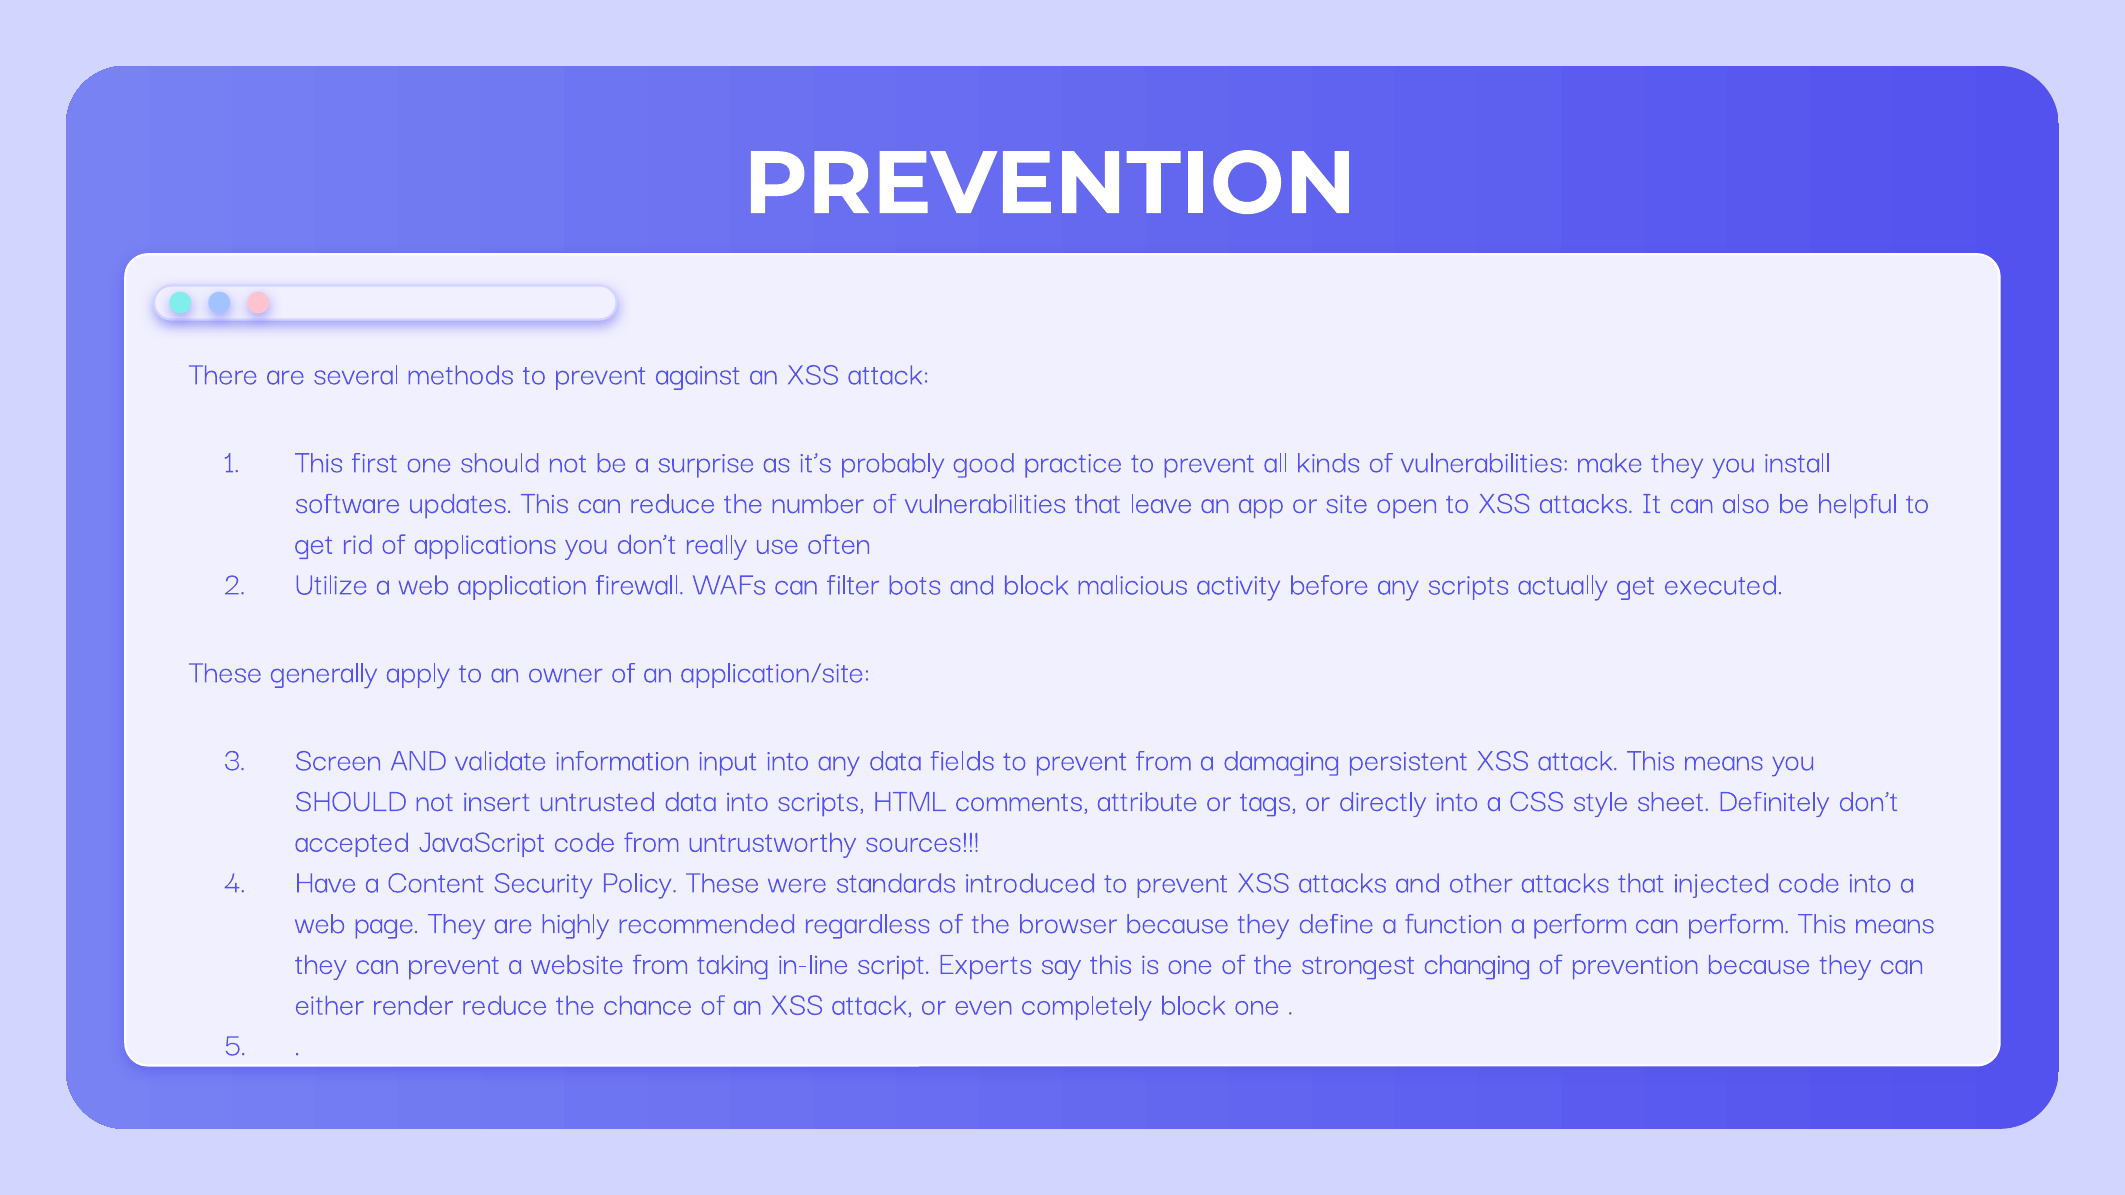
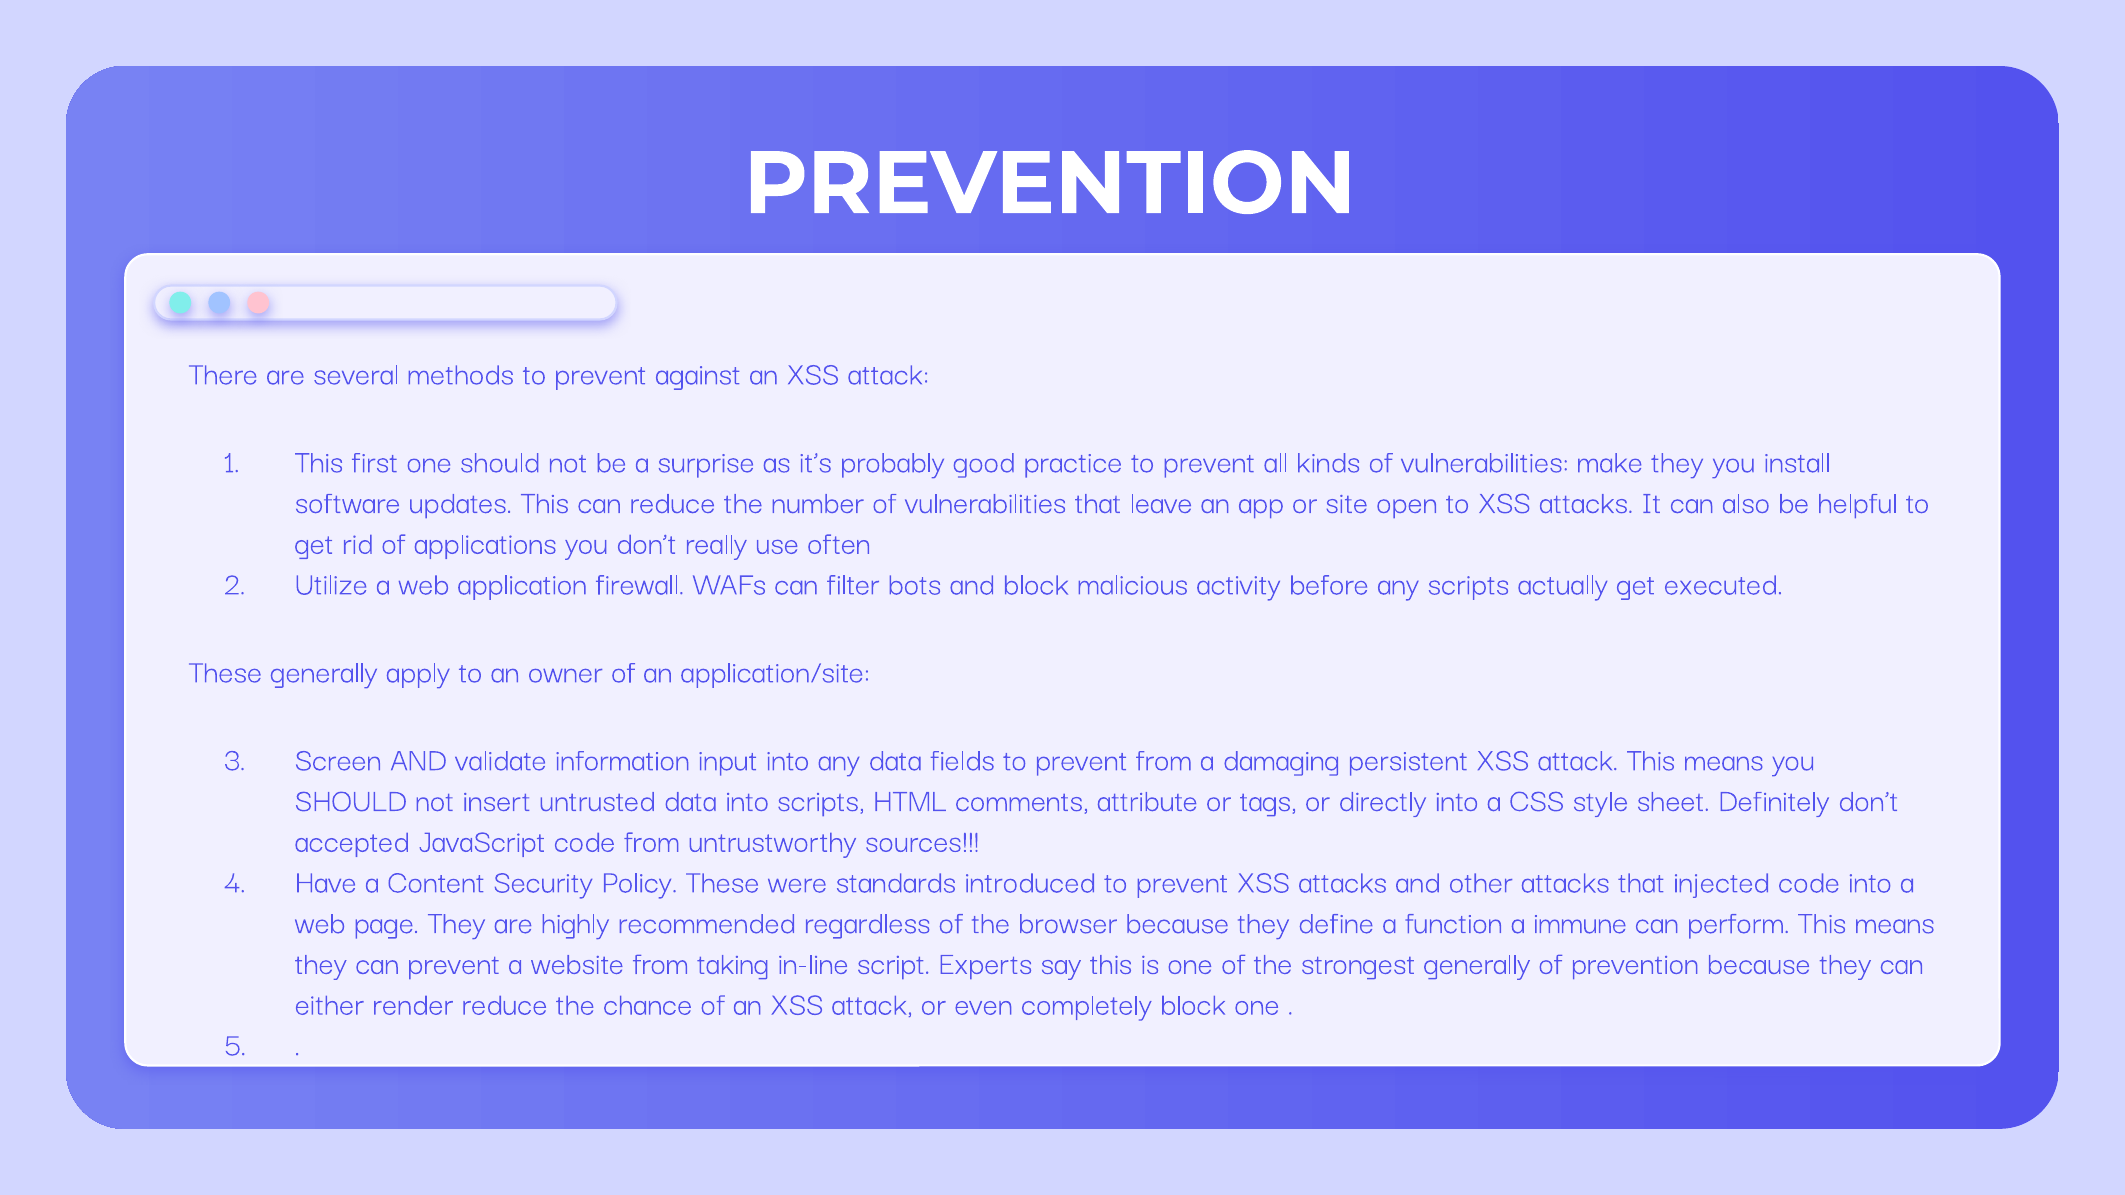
a perform: perform -> immune (1580, 922)
strongest changing: changing -> generally (1477, 963)
